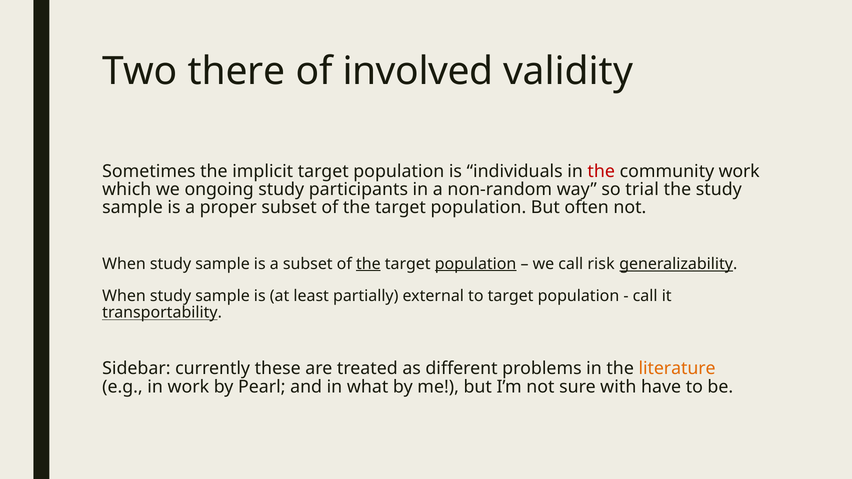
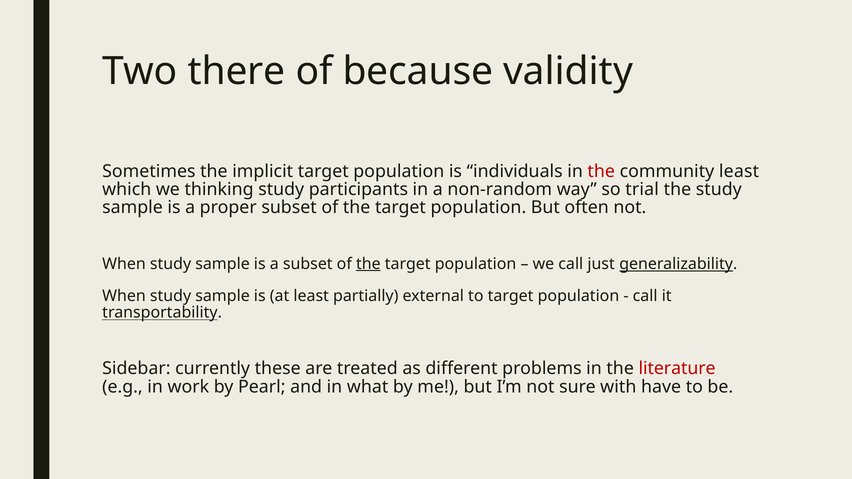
involved: involved -> because (418, 72)
community work: work -> least (739, 171)
ongoing: ongoing -> thinking (219, 190)
population underline: present -> none (476, 264)
risk: risk -> just (601, 264)
literature colour: orange -> red (677, 369)
